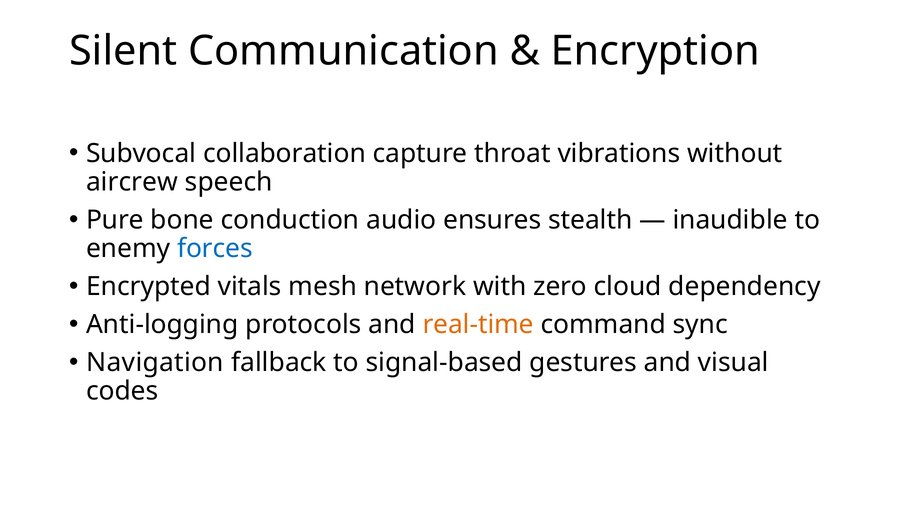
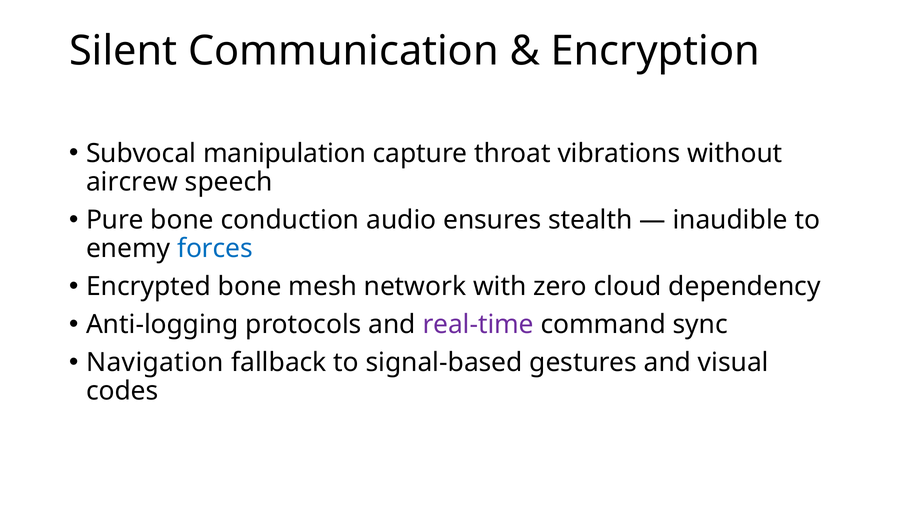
collaboration: collaboration -> manipulation (285, 153)
Encrypted vitals: vitals -> bone (250, 286)
real-time colour: orange -> purple (478, 324)
